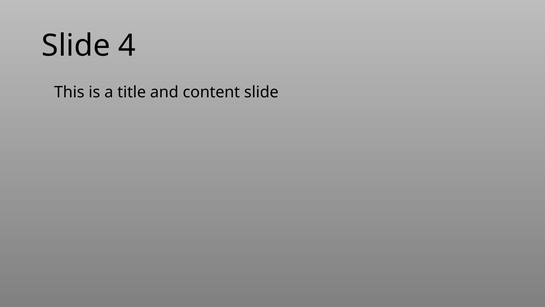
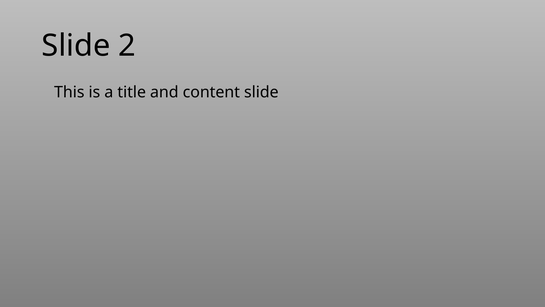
4: 4 -> 2 (127, 46)
